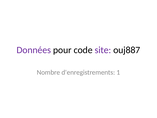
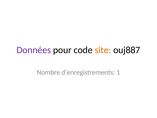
site colour: purple -> orange (103, 50)
